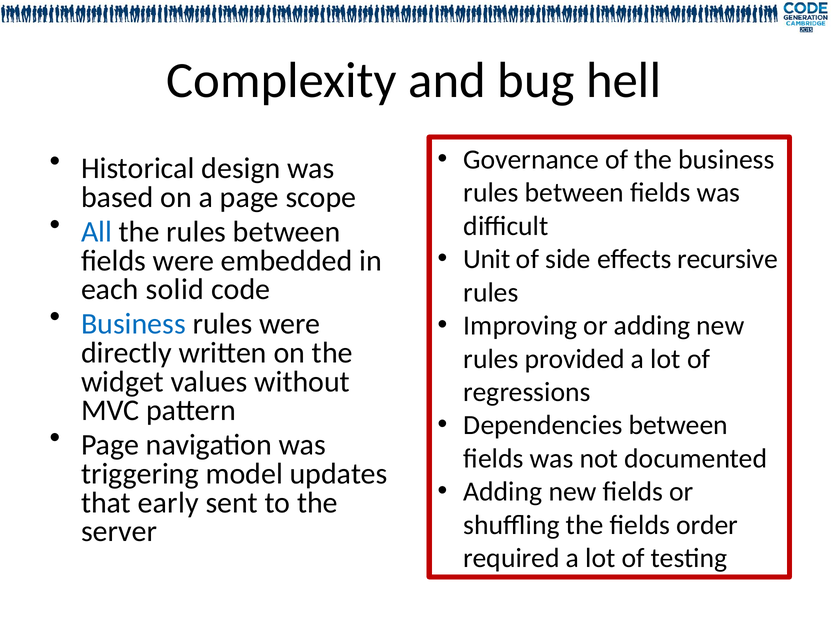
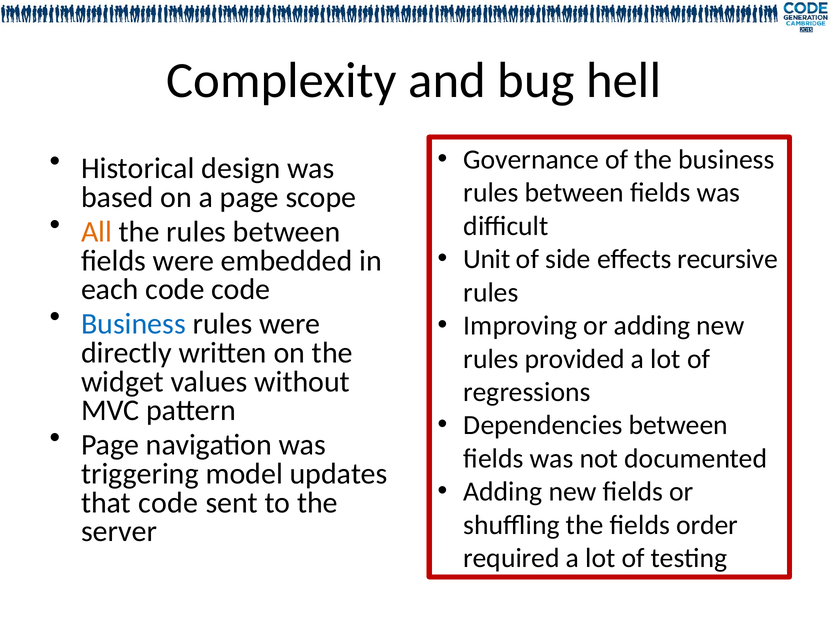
All colour: blue -> orange (97, 232)
each solid: solid -> code (175, 290)
that early: early -> code (168, 503)
